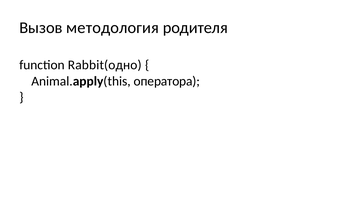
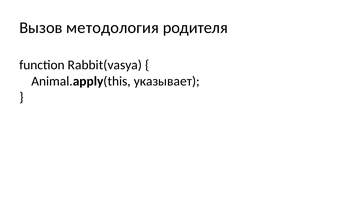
Rabbit(одно: Rabbit(одно -> Rabbit(vasya (105, 65)
оператора: оператора -> указывает (167, 81)
